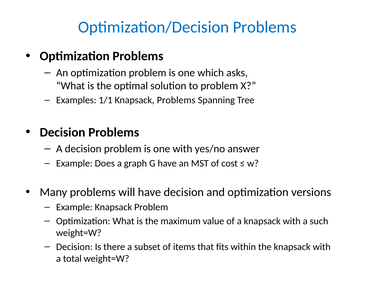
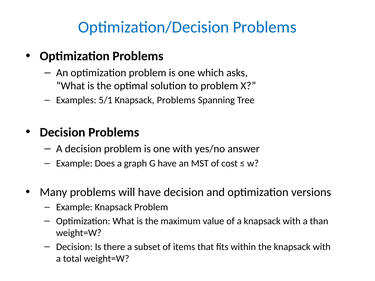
1/1: 1/1 -> 5/1 (106, 100)
such: such -> than (319, 221)
